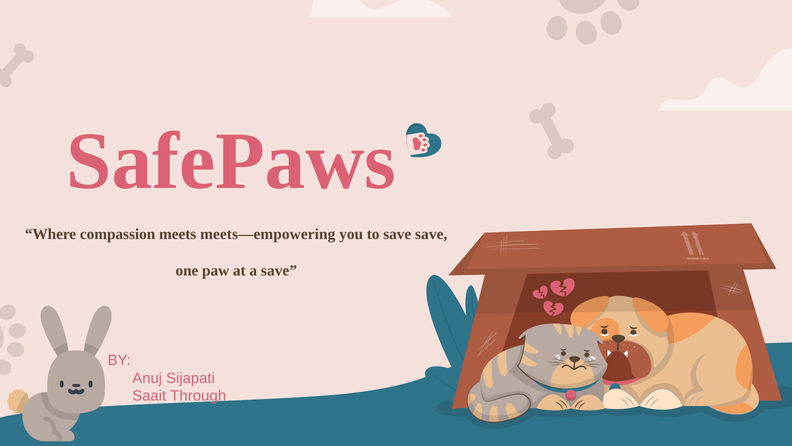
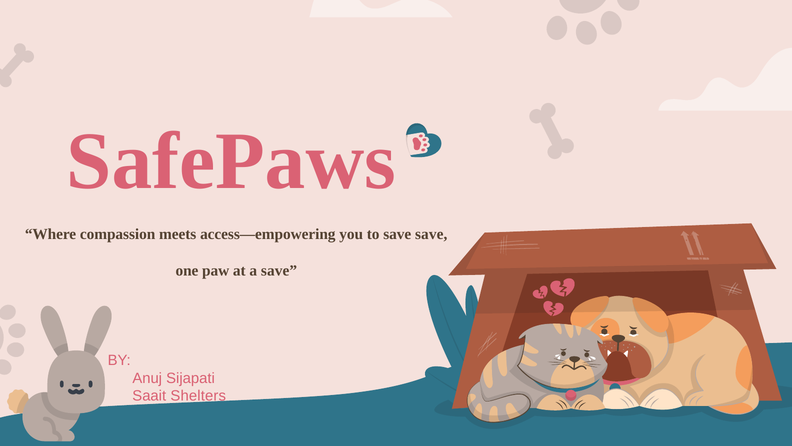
meets—empowering: meets—empowering -> access—empowering (268, 234)
Through: Through -> Shelters (198, 396)
